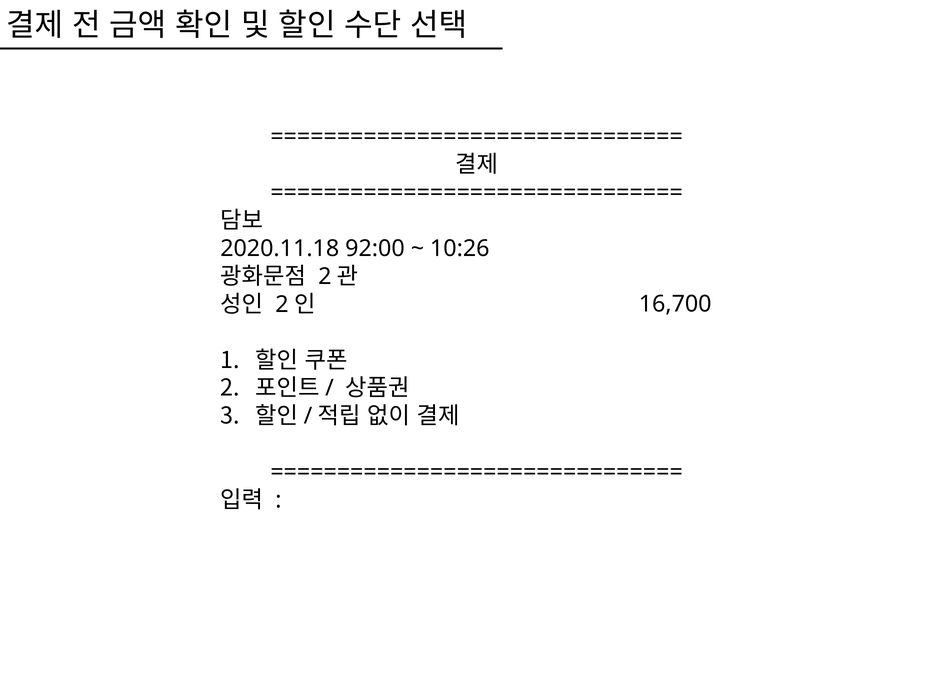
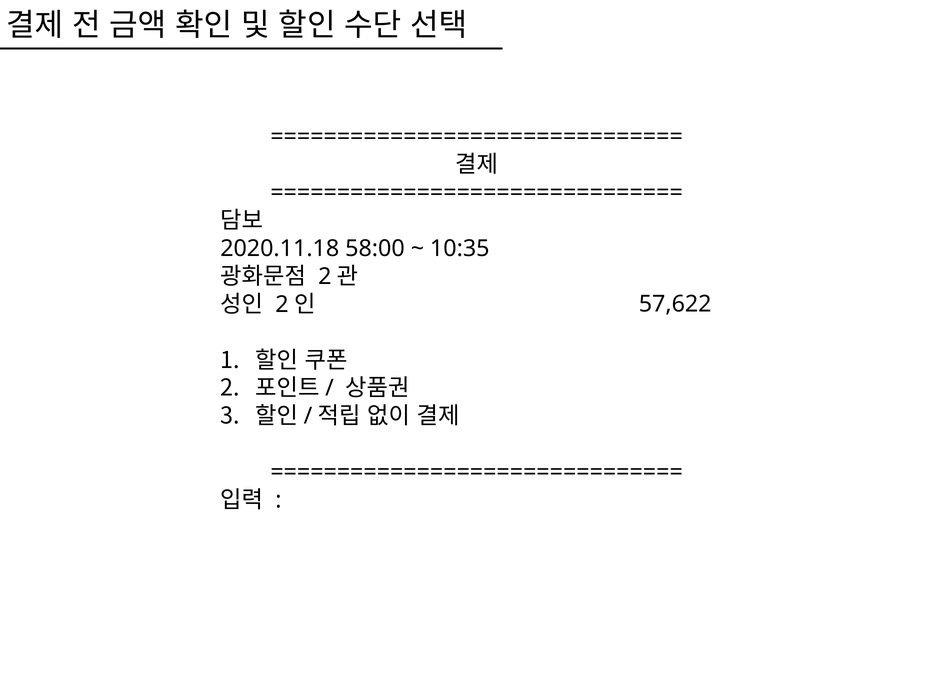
92:00: 92:00 -> 58:00 (375, 249)
10:26: 10:26 -> 10:35 (460, 249)
16,700: 16,700 -> 57,622 (675, 304)
